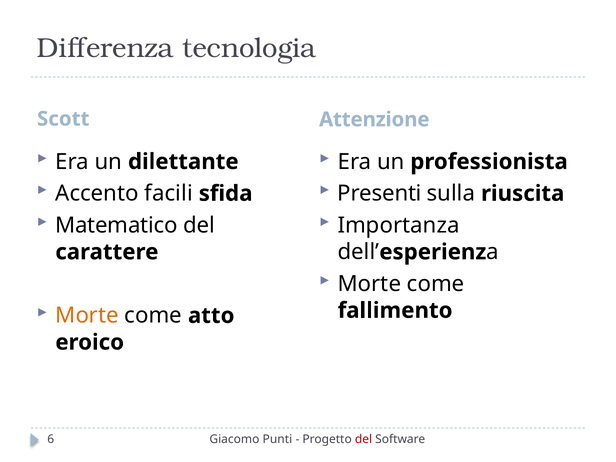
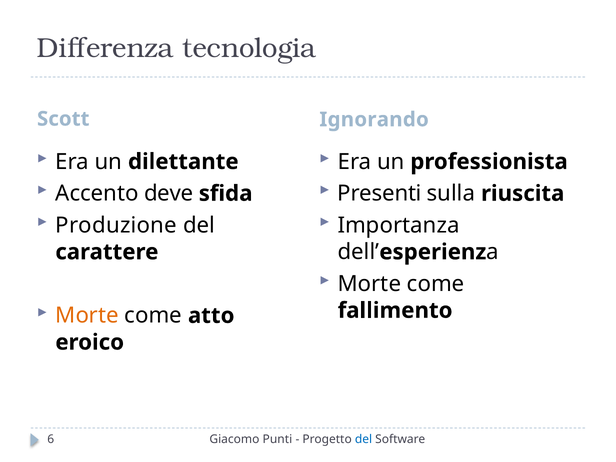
Attenzione: Attenzione -> Ignorando (374, 120)
facili: facili -> deve (169, 193)
Matematico: Matematico -> Produzione (116, 225)
del colour: red -> blue (363, 439)
